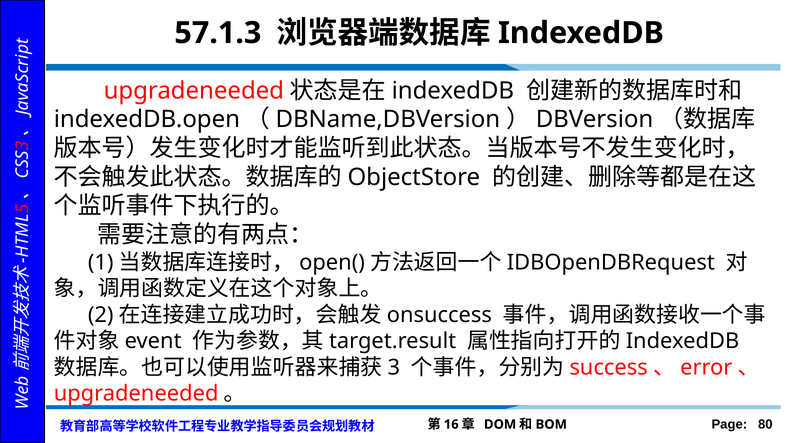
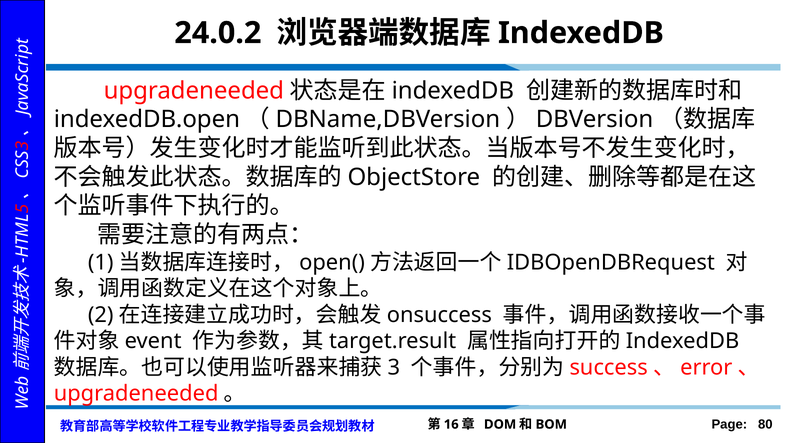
57.1.3: 57.1.3 -> 24.0.2 (218, 33)
